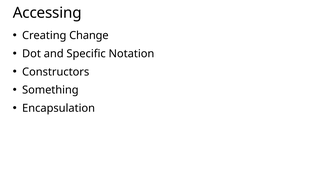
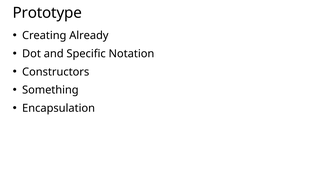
Accessing: Accessing -> Prototype (47, 13)
Change: Change -> Already (89, 36)
